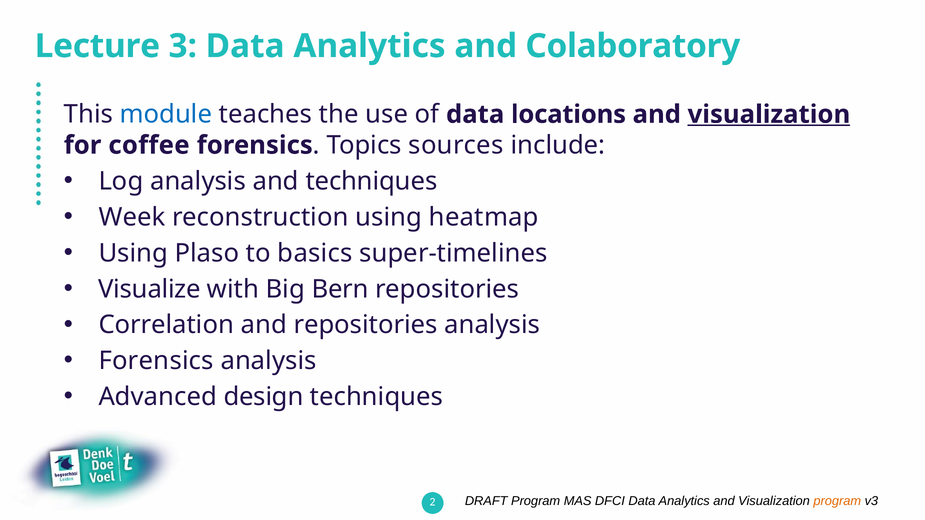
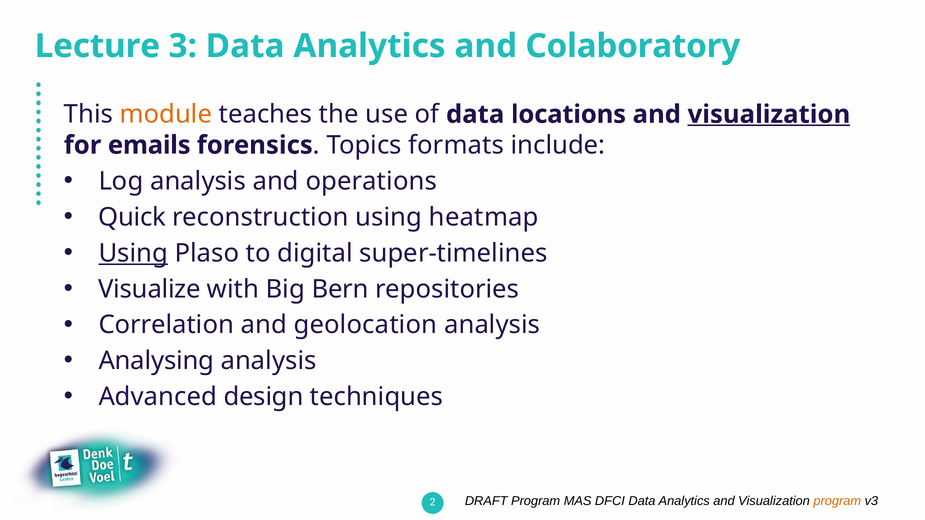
module colour: blue -> orange (166, 114)
coffee: coffee -> emails (149, 145)
sources: sources -> formats (456, 145)
and techniques: techniques -> operations (371, 181)
Week: Week -> Quick (132, 217)
Using underline: none -> present (133, 253)
basics: basics -> digital (315, 253)
and repositories: repositories -> geolocation (366, 325)
Forensics: Forensics -> Analysing (156, 361)
